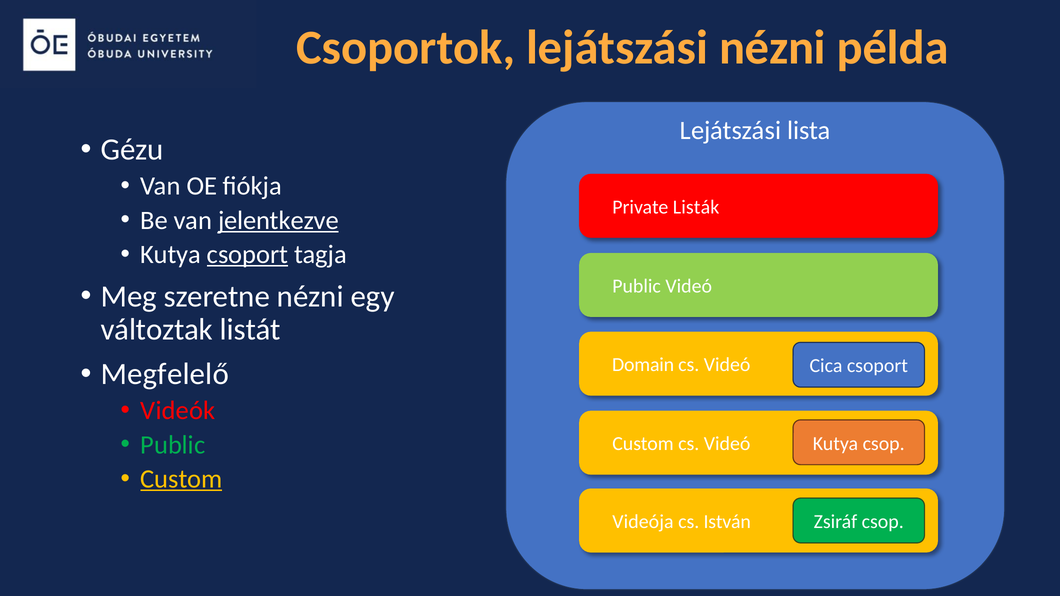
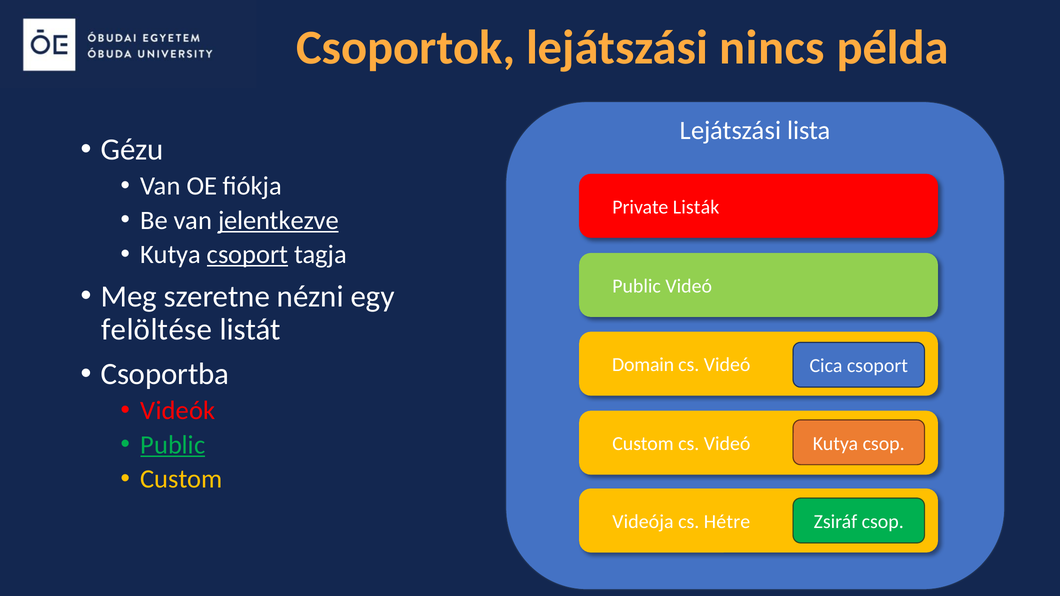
lejátszási nézni: nézni -> nincs (772, 48)
változtak: változtak -> felöltése (157, 330)
Megfelelő: Megfelelő -> Csoportba (165, 374)
Public underline: none -> present (173, 445)
Custom underline: present -> none (181, 479)
István: István -> Hétre (727, 522)
